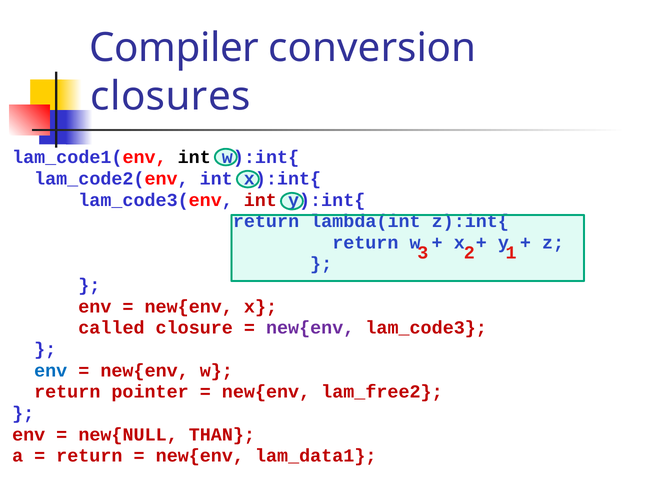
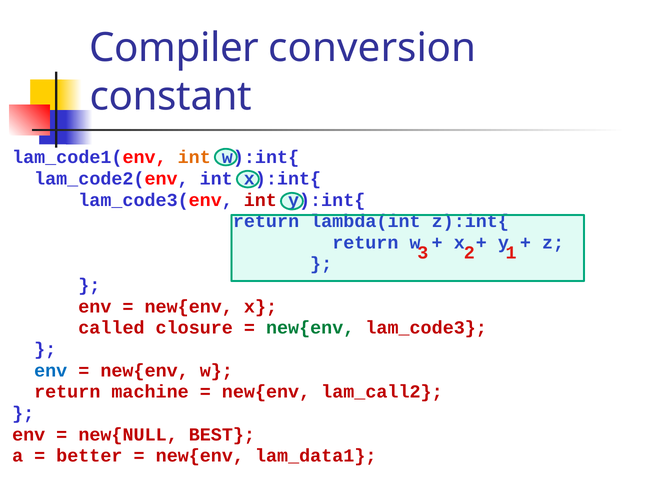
closures: closures -> constant (171, 96)
int colour: black -> orange (194, 157)
new{env colour: purple -> green (310, 328)
pointer: pointer -> machine (150, 392)
lam_free2: lam_free2 -> lam_call2 (382, 392)
THAN: THAN -> BEST (222, 434)
return: return -> better (89, 456)
